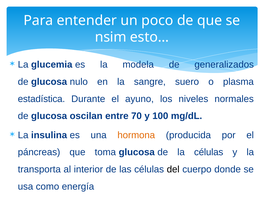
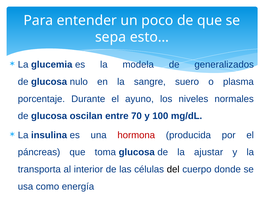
nsim: nsim -> sepa (111, 37)
estadística: estadística -> porcentaje (41, 99)
hormona colour: orange -> red (136, 135)
la células: células -> ajustar (209, 152)
